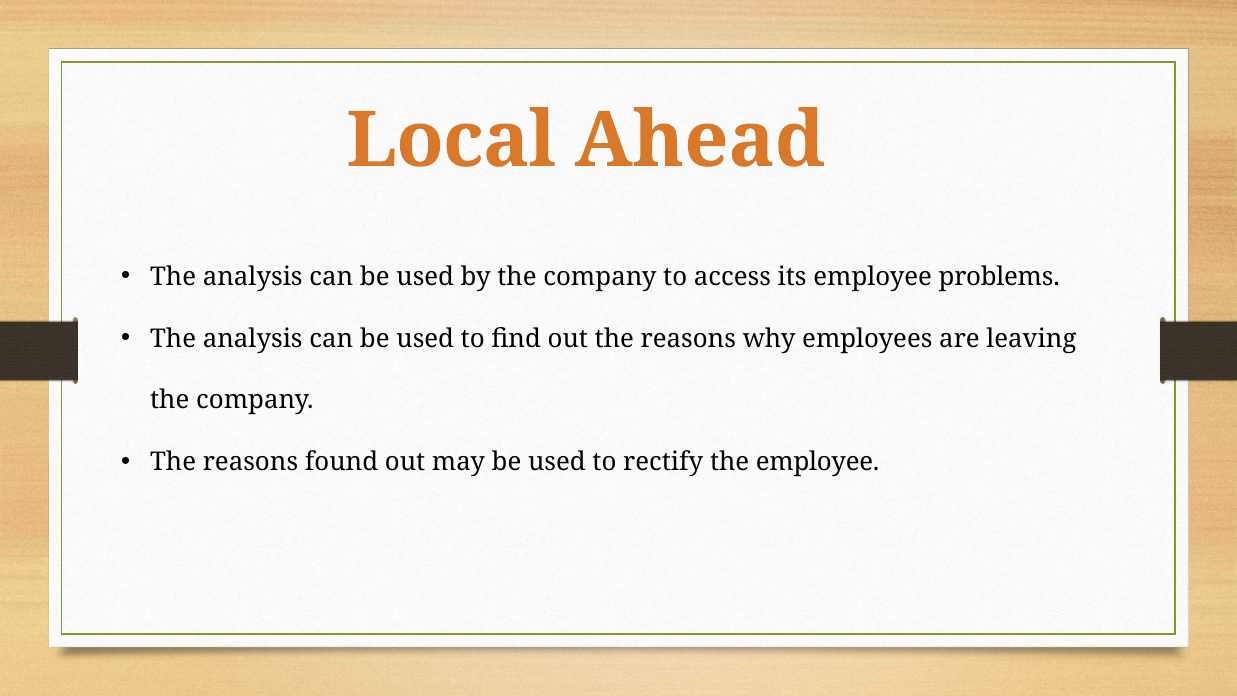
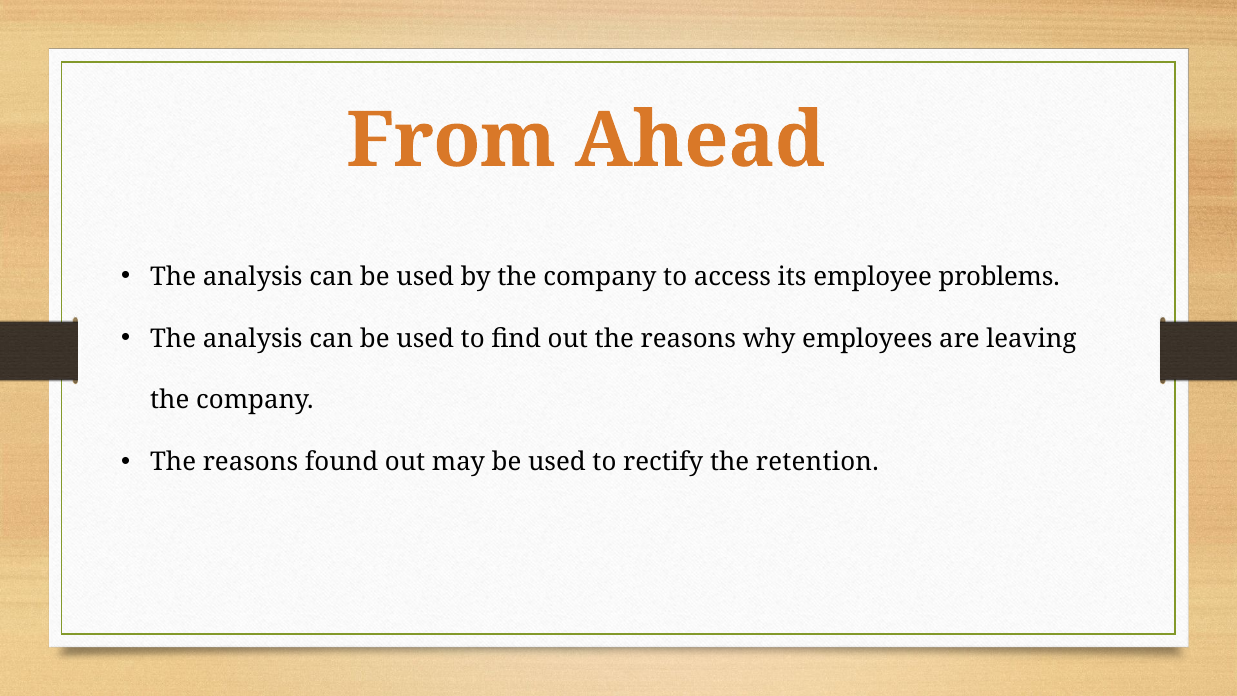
Local: Local -> From (451, 140)
the employee: employee -> retention (817, 462)
